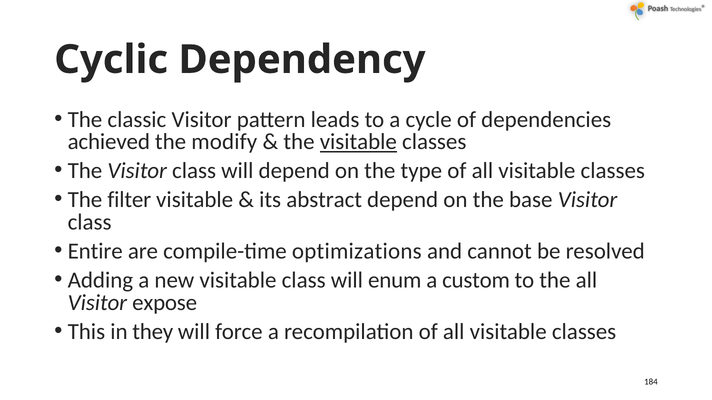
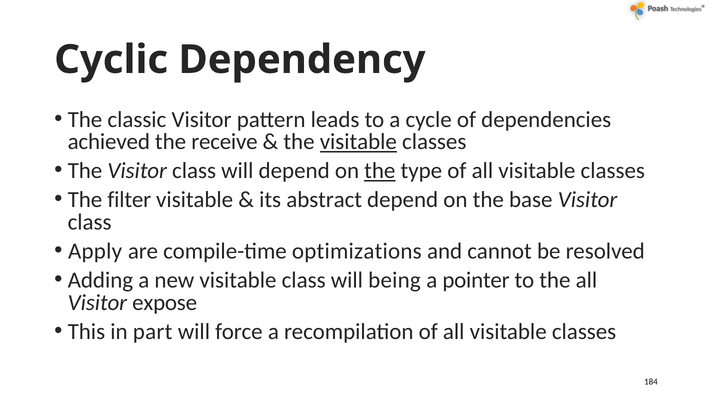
modify: modify -> receive (224, 142)
the underline: none -> present (380, 171)
Entire: Entire -> Apply (95, 251)
enum: enum -> being (395, 280)
custom: custom -> pointer (476, 280)
they: they -> part (153, 332)
